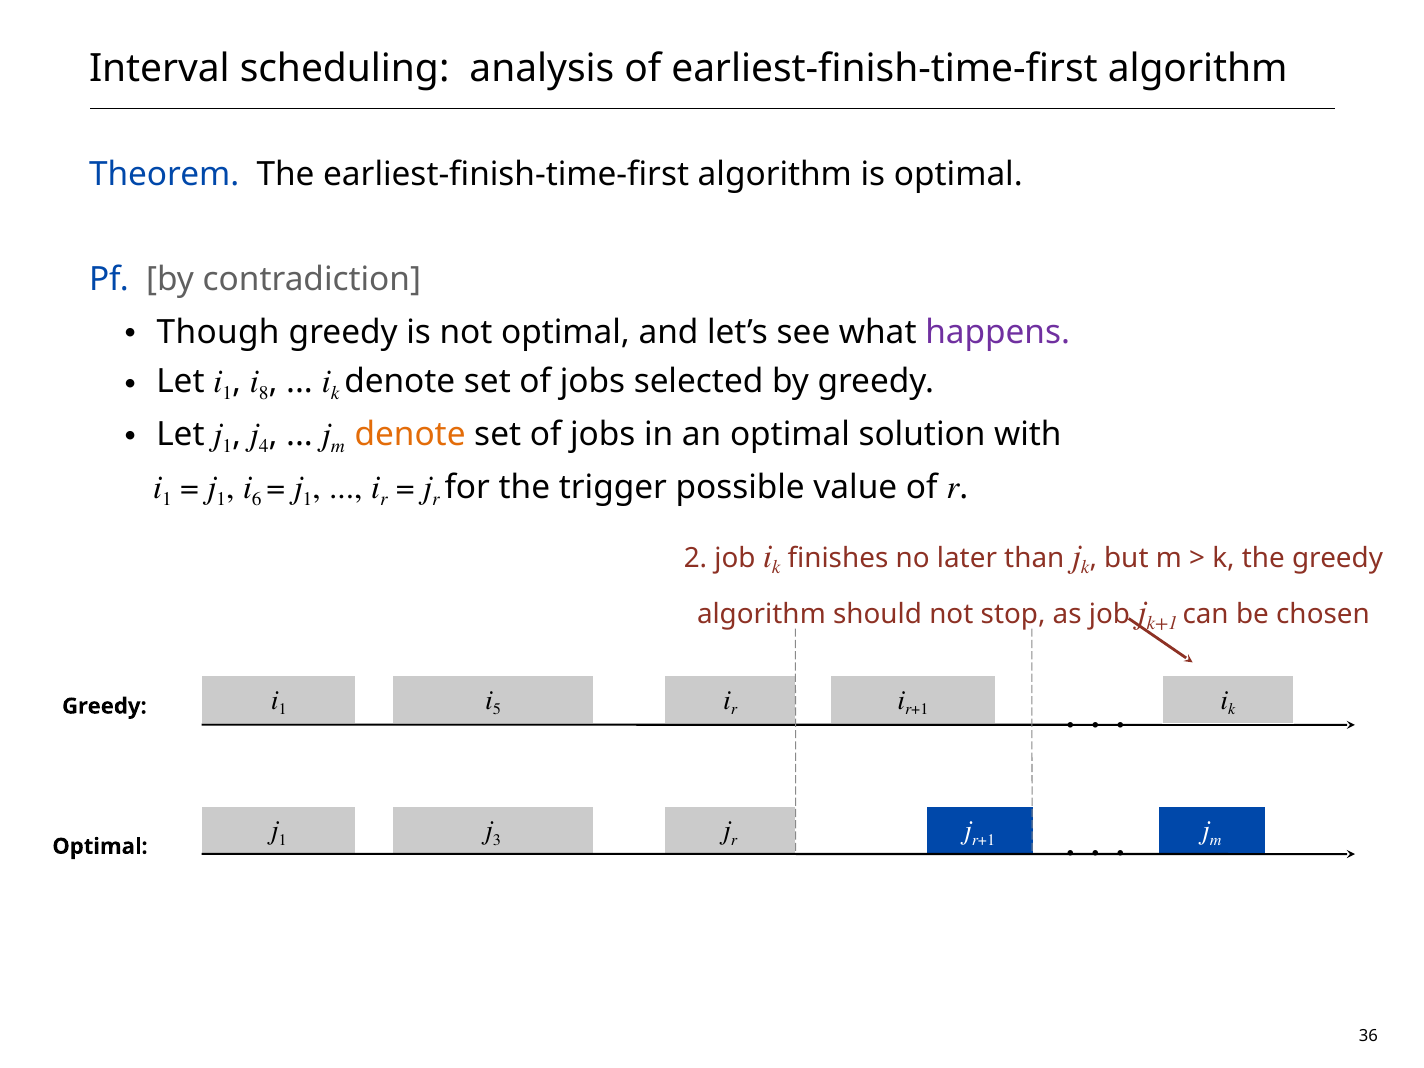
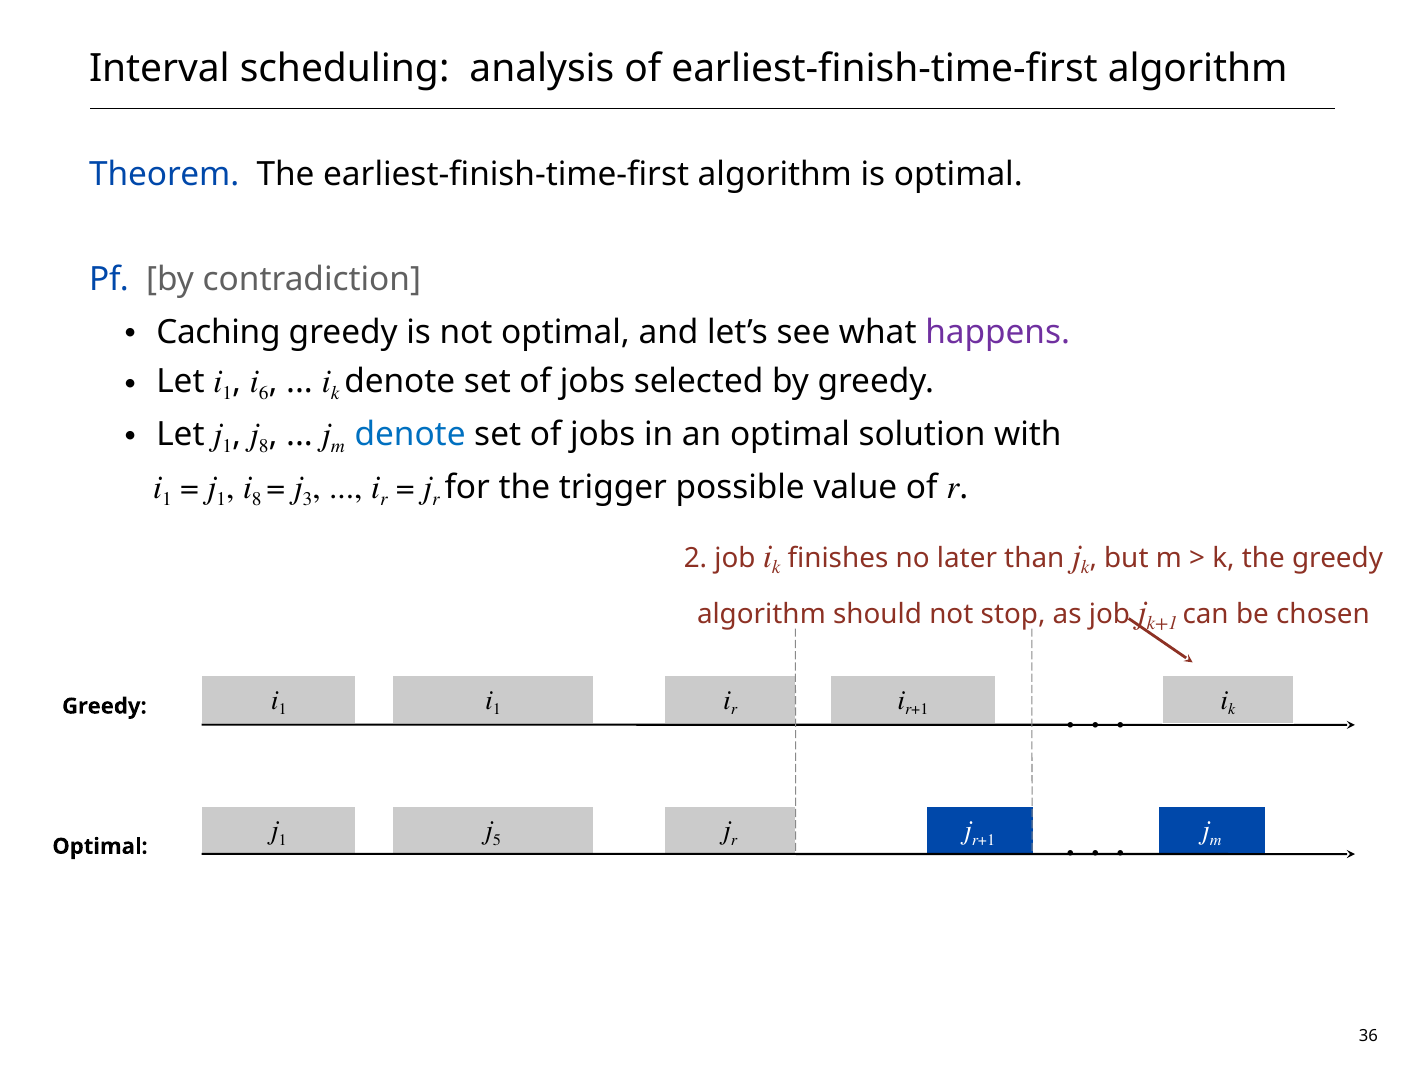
Though: Though -> Caching (218, 333)
8: 8 -> 6 (264, 393)
4: 4 -> 8 (264, 446)
denote colour: orange -> blue (410, 435)
6: 6 -> 8 (257, 499)
1: 1 -> 3 (308, 499)
5: 5 -> 1 (497, 709)
3: 3 -> 5 (497, 840)
